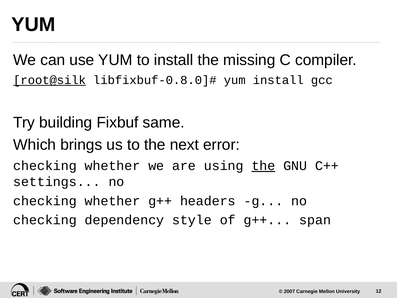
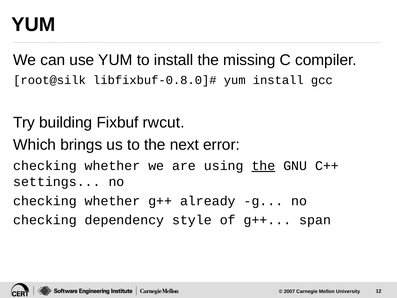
root@silk underline: present -> none (50, 80)
same: same -> rwcut (164, 122)
headers: headers -> already (208, 201)
